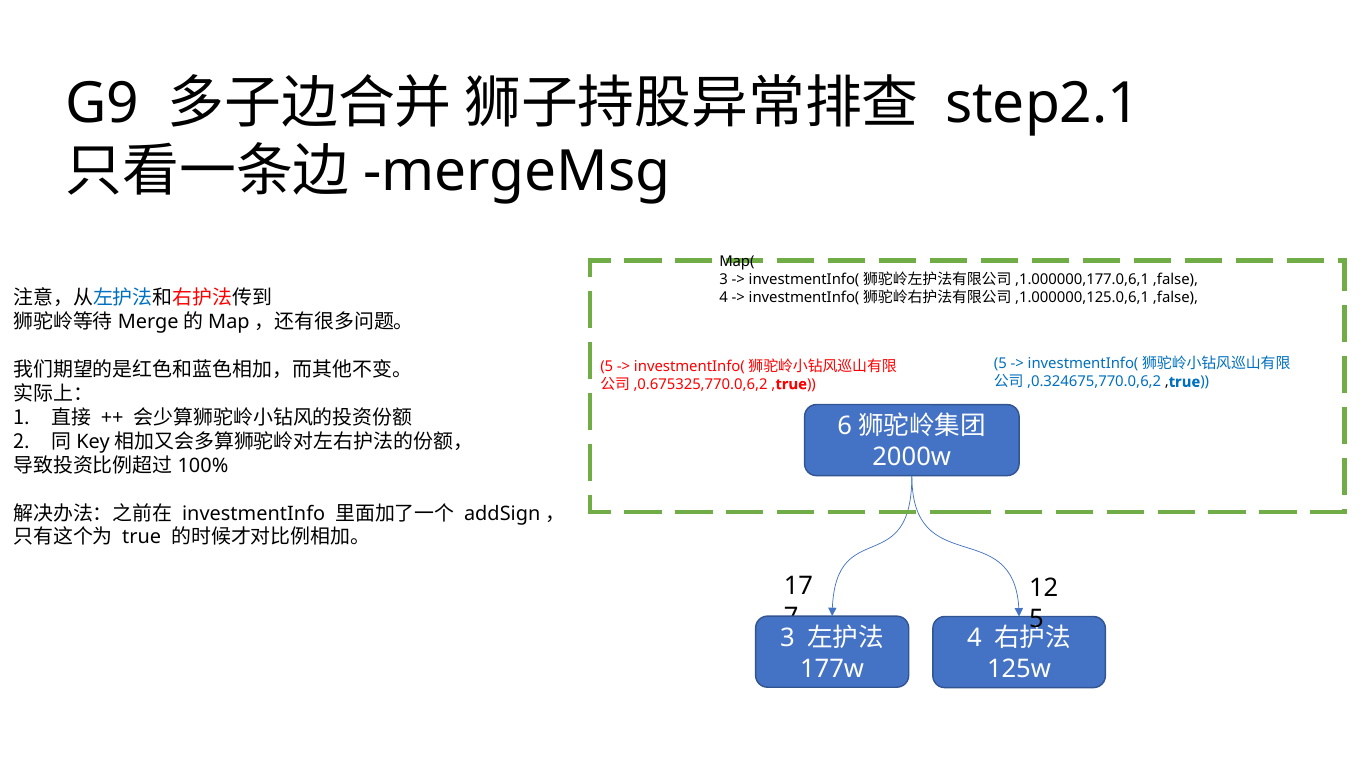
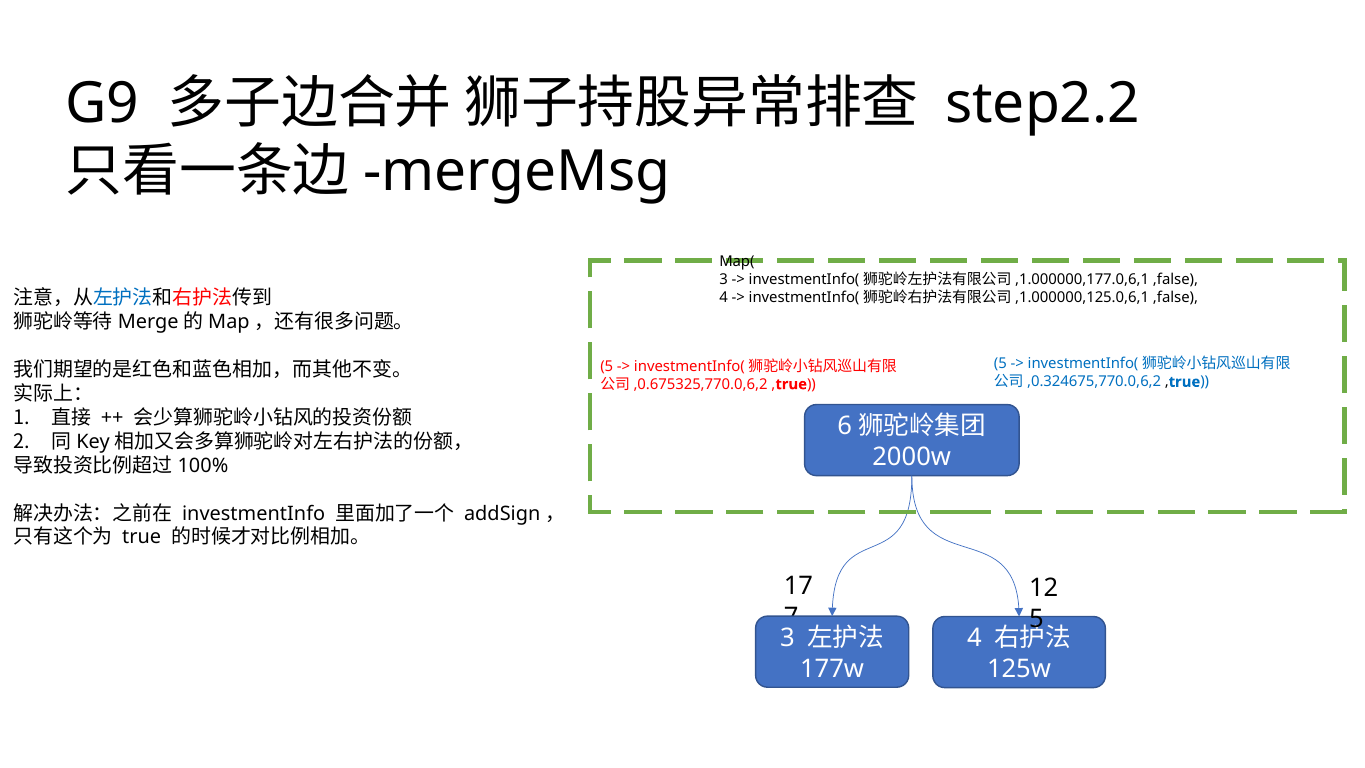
step2.1: step2.1 -> step2.2 (1043, 103)
